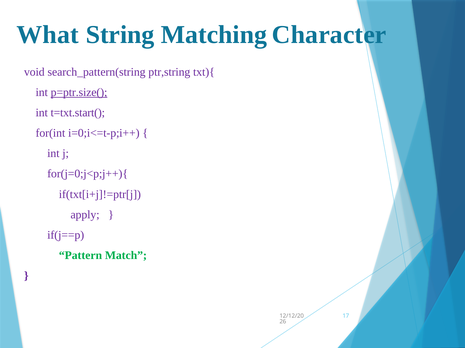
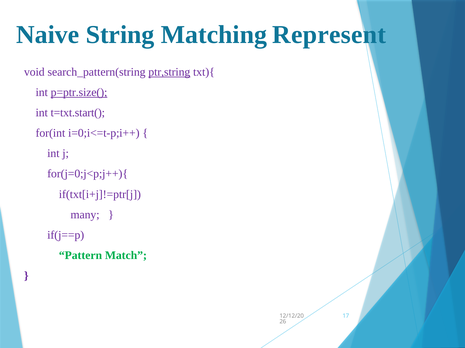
What: What -> Naive (48, 35)
Character: Character -> Represent (329, 35)
ptr,string underline: none -> present (169, 72)
apply: apply -> many (85, 215)
